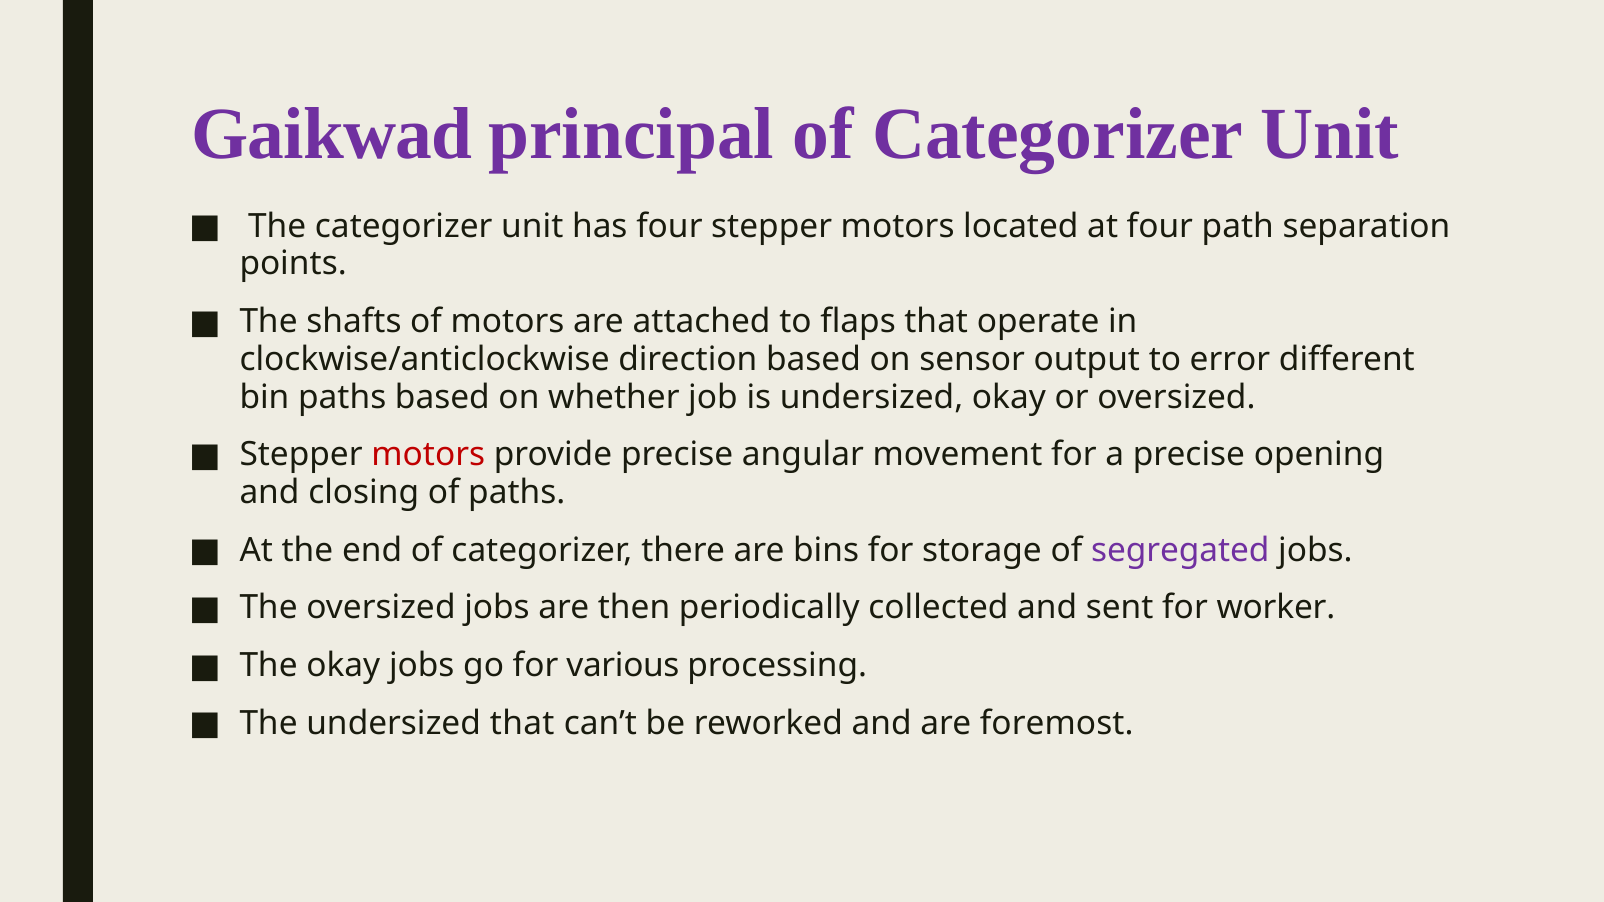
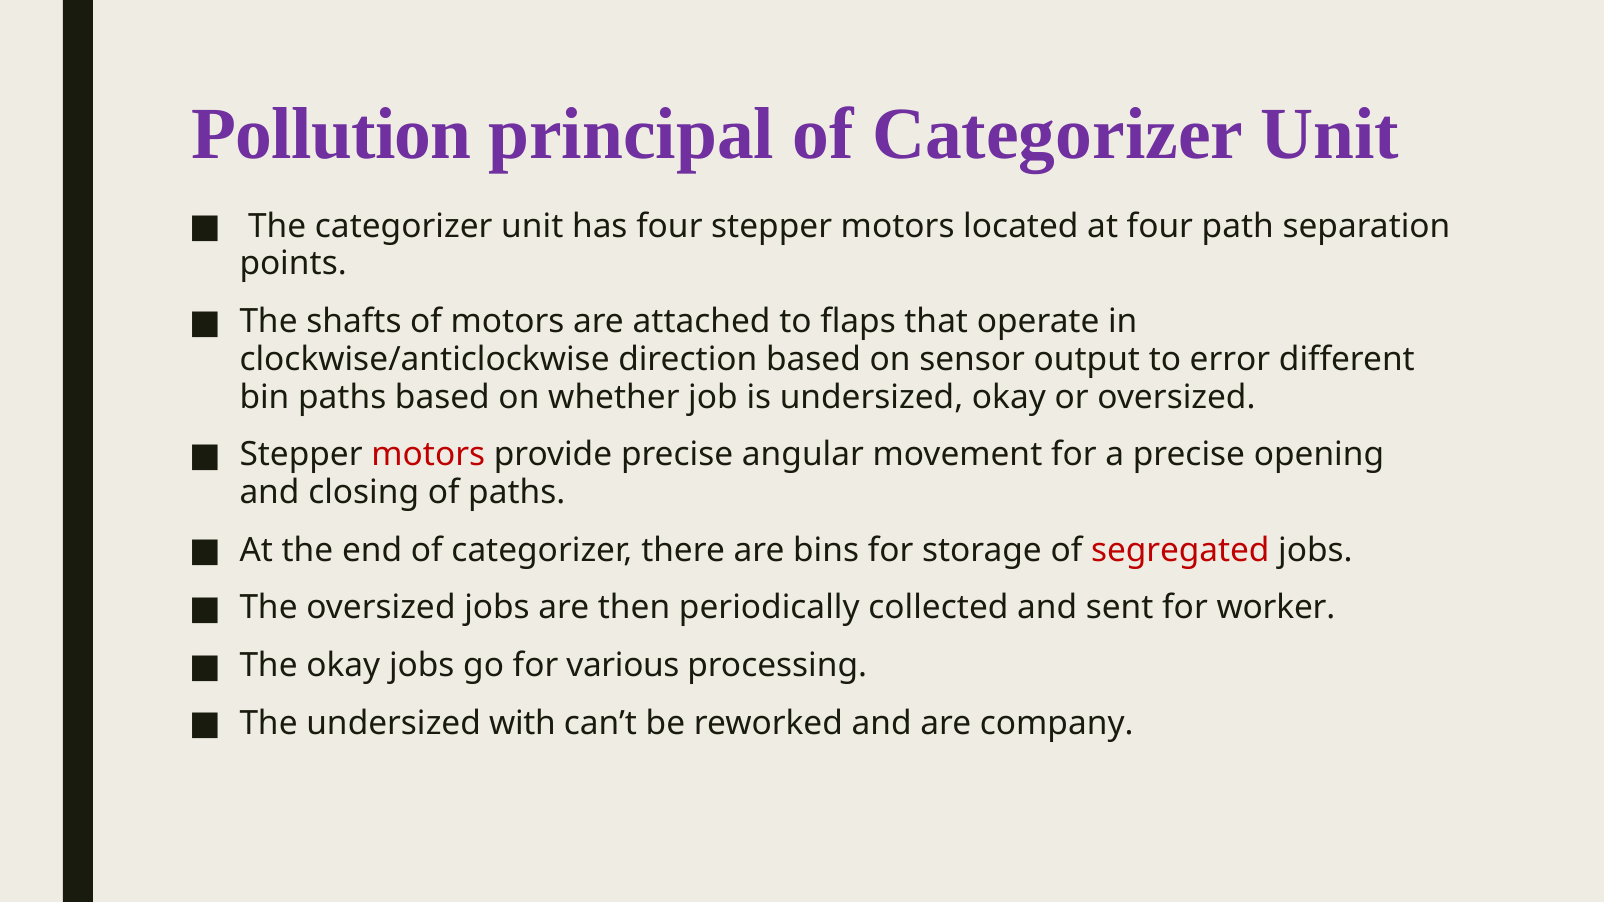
Gaikwad: Gaikwad -> Pollution (332, 135)
segregated colour: purple -> red (1180, 550)
undersized that: that -> with (522, 724)
foremost: foremost -> company (1057, 724)
